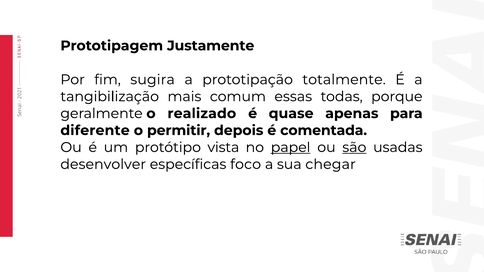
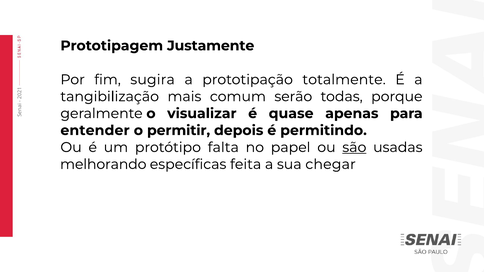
essas: essas -> serão (293, 97)
realizado: realizado -> visualizar (202, 114)
diferente: diferente -> entender (95, 131)
comentada: comentada -> permitindo (324, 131)
vista: vista -> falta (223, 147)
papel underline: present -> none (291, 147)
desenvolver: desenvolver -> melhorando (103, 164)
foco: foco -> feita (246, 164)
